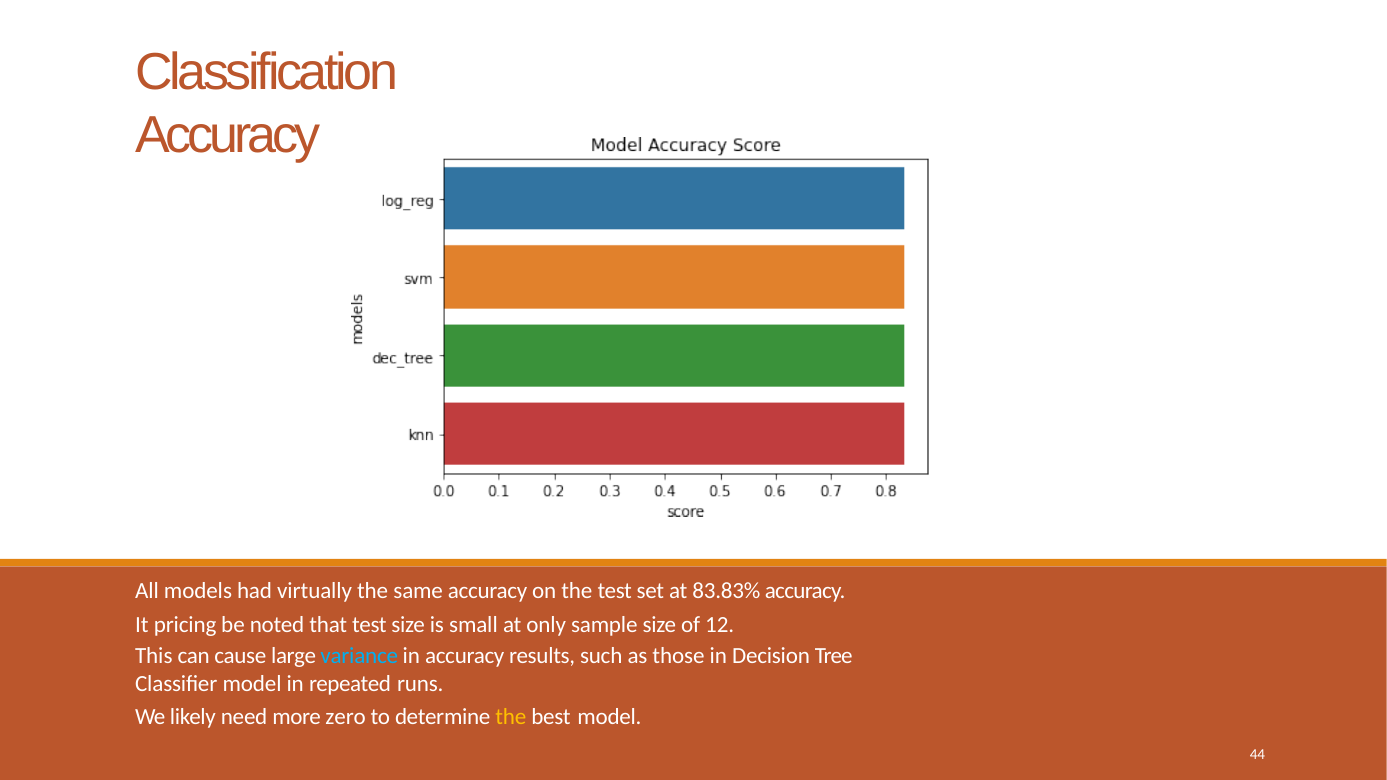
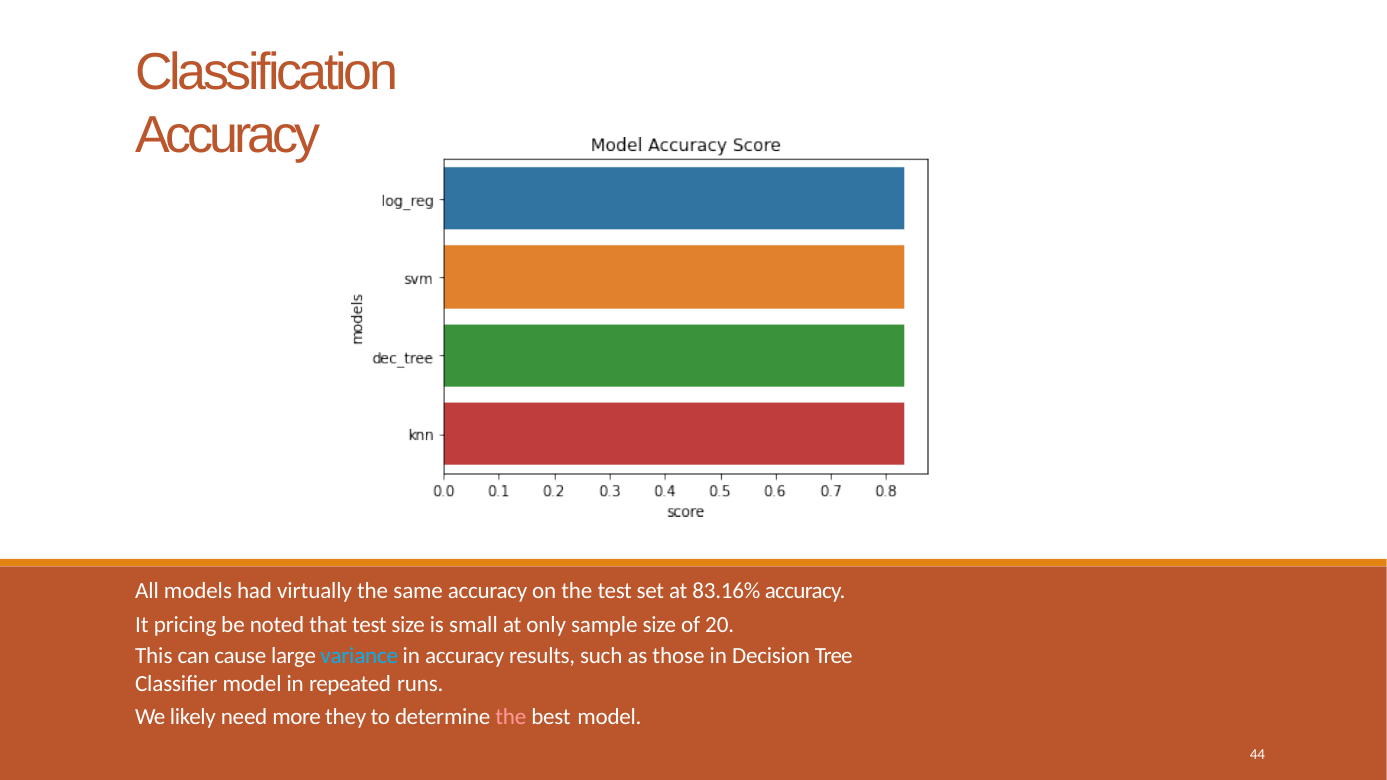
83.83%: 83.83% -> 83.16% (726, 591)
12: 12 -> 20 (720, 625)
zero: zero -> they (346, 717)
the colour: yellow -> pink (511, 717)
